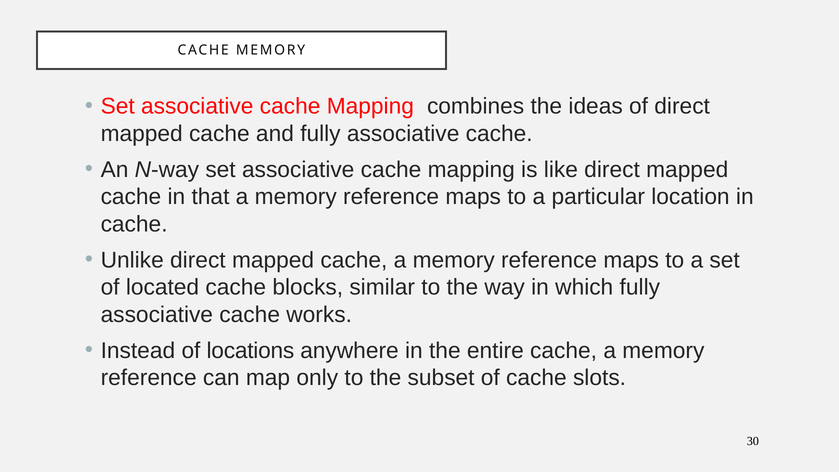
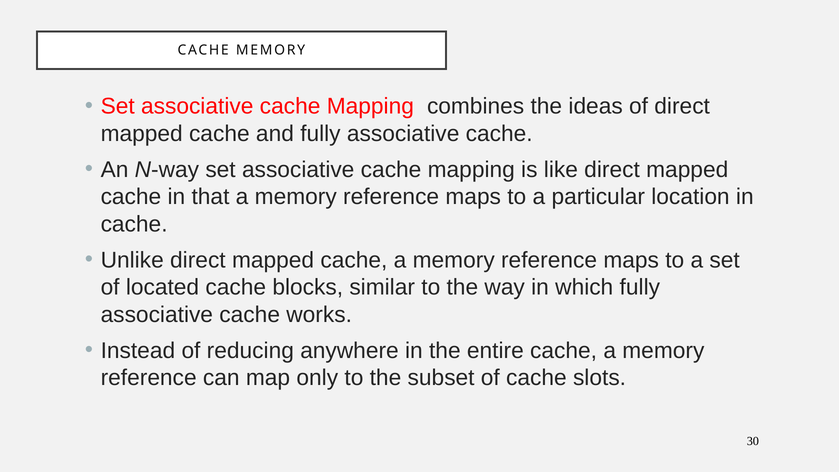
locations: locations -> reducing (250, 351)
